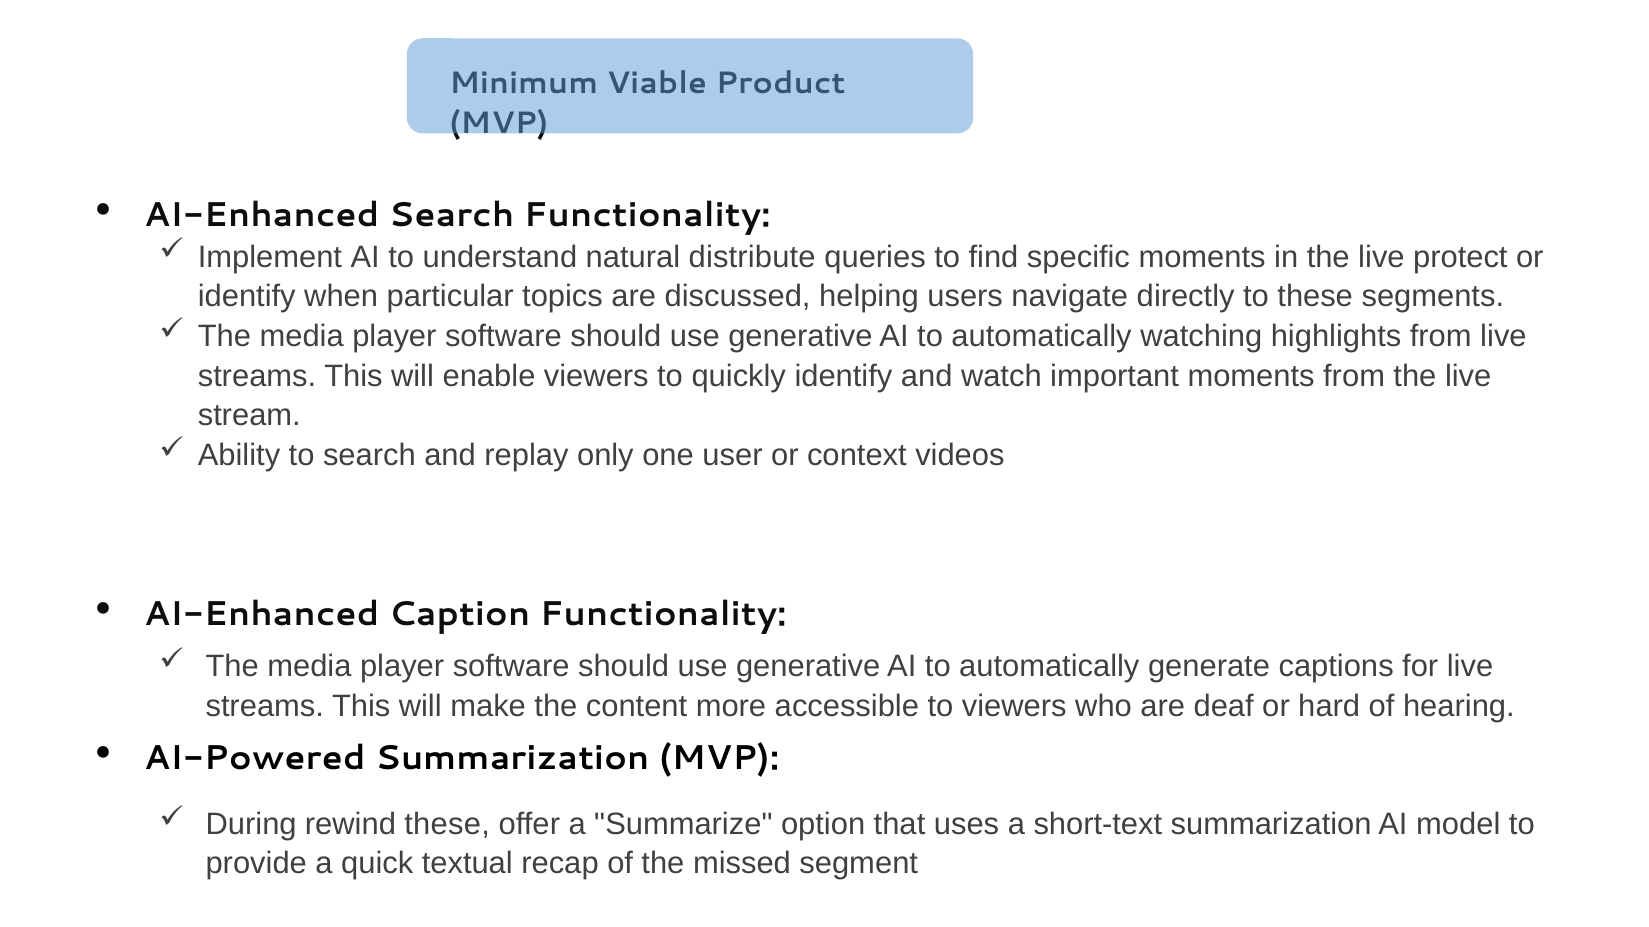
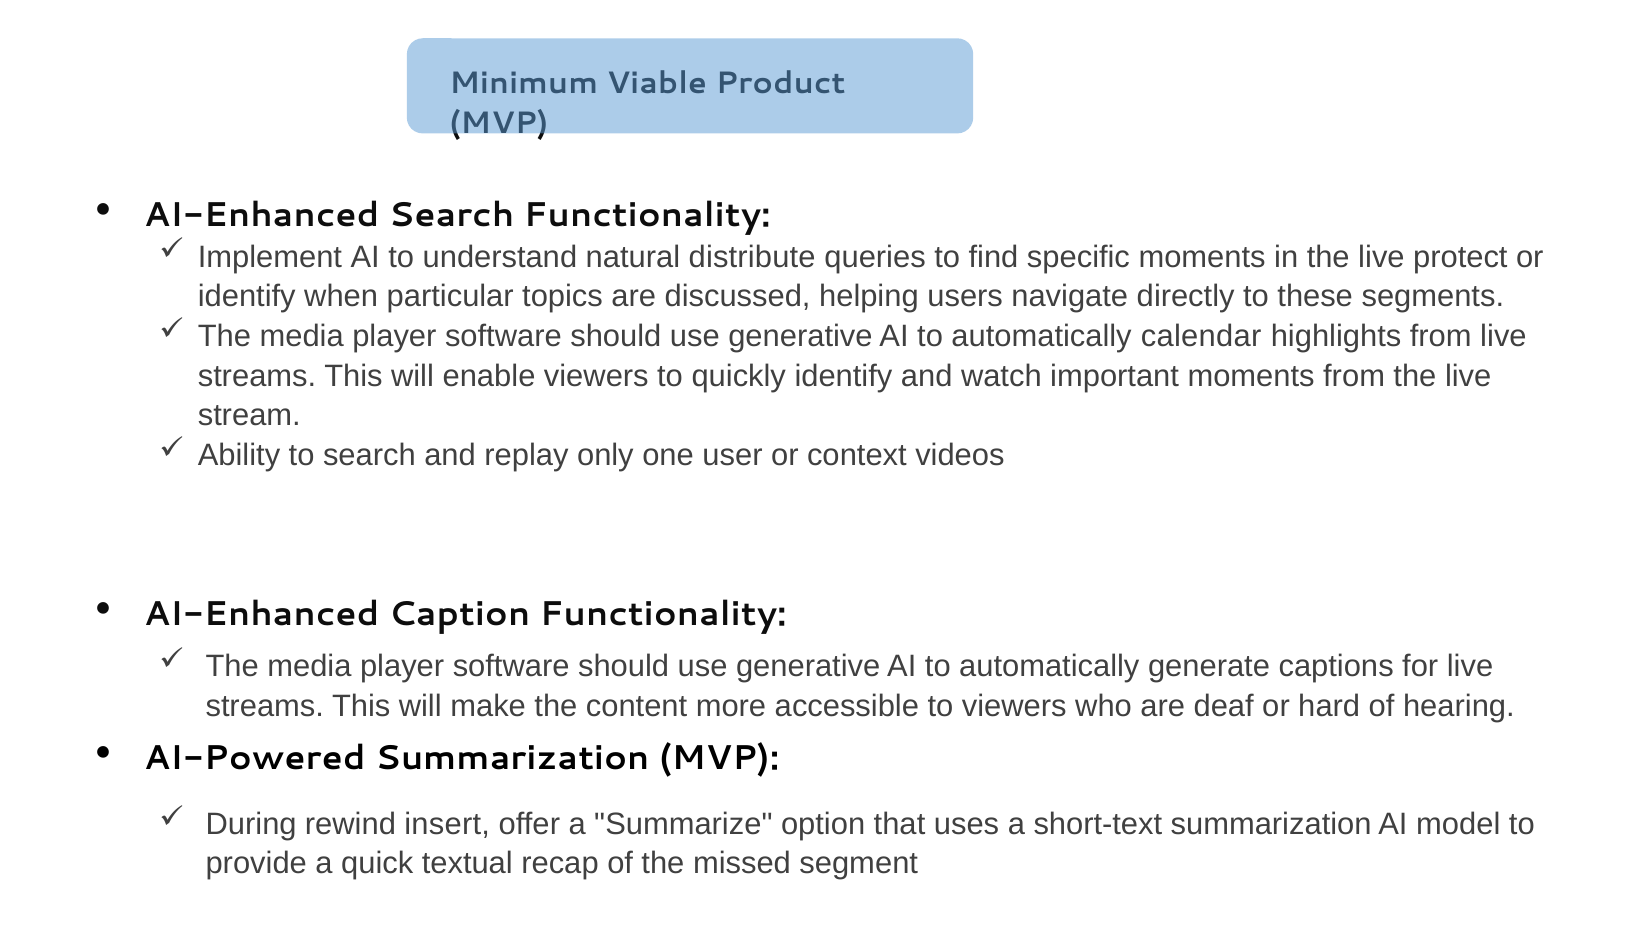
watching: watching -> calendar (1201, 336)
rewind these: these -> insert (447, 825)
